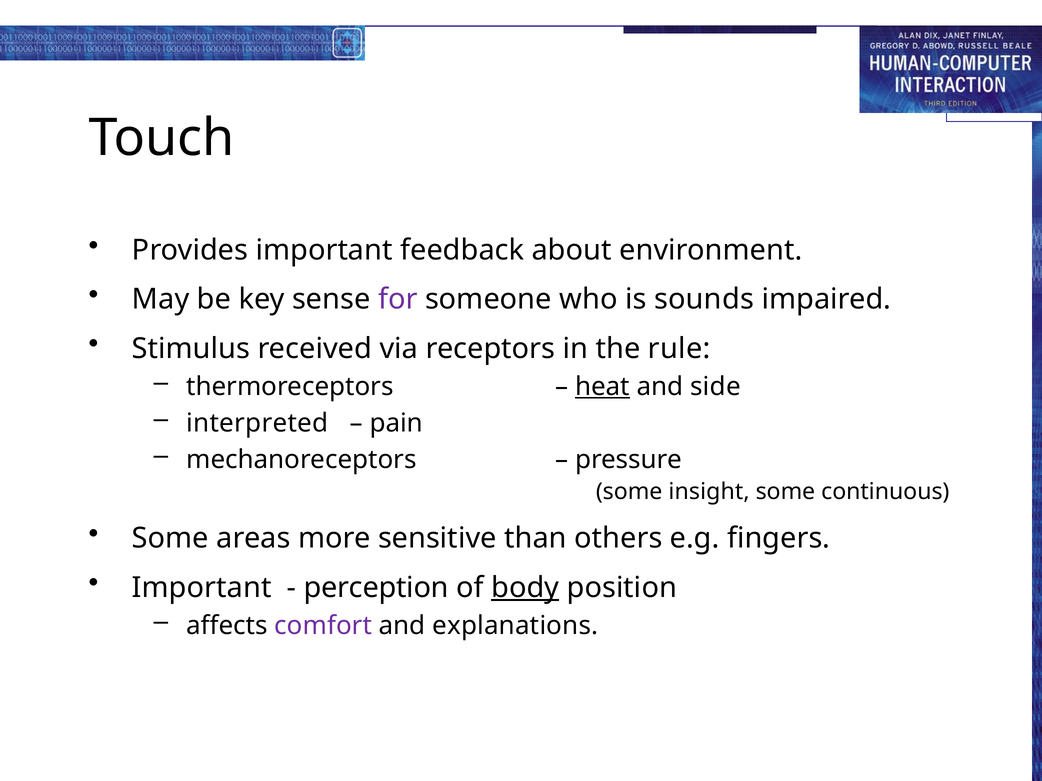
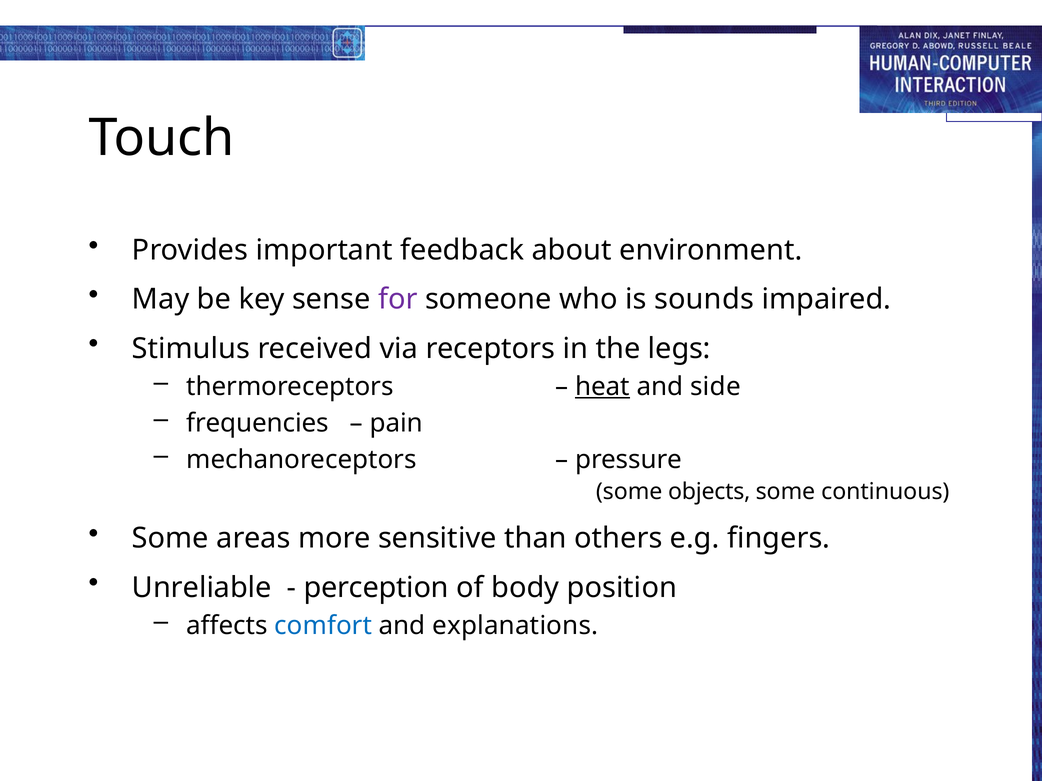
rule: rule -> legs (679, 349)
interpreted: interpreted -> frequencies (258, 423)
insight: insight -> objects (709, 492)
Important: Important -> Unreliable (202, 588)
body underline: present -> none (525, 588)
comfort colour: purple -> blue (323, 626)
